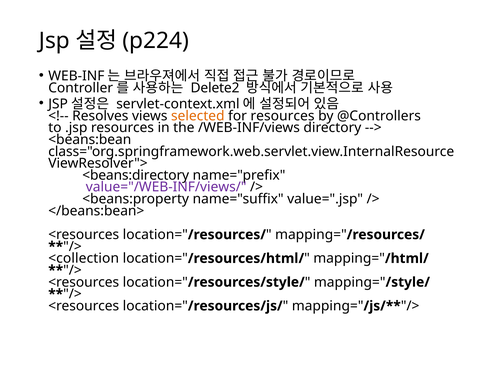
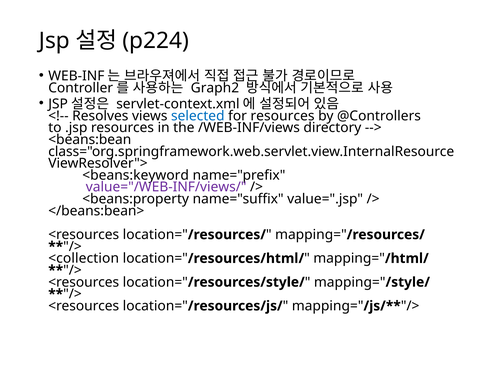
Delete2: Delete2 -> Graph2 (215, 88)
selected colour: orange -> blue (198, 116)
<beans:directory: <beans:directory -> <beans:keyword (136, 175)
